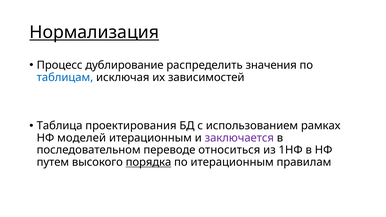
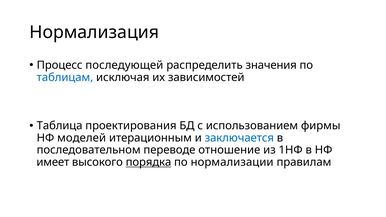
Нормализация underline: present -> none (94, 32)
дублирование: дублирование -> последующей (124, 65)
рамках: рамках -> фирмы (321, 126)
заключается colour: purple -> blue (239, 138)
относиться: относиться -> отношение (229, 150)
путем: путем -> имеет (53, 162)
по итерационным: итерационным -> нормализации (232, 162)
